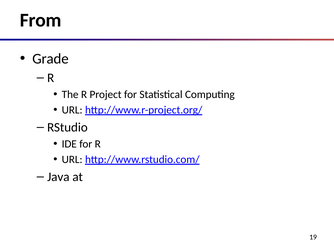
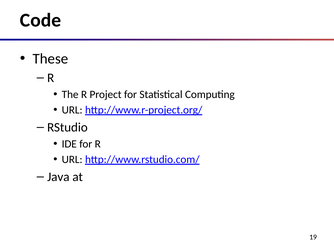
From: From -> Code (41, 20)
Grade: Grade -> These (50, 59)
